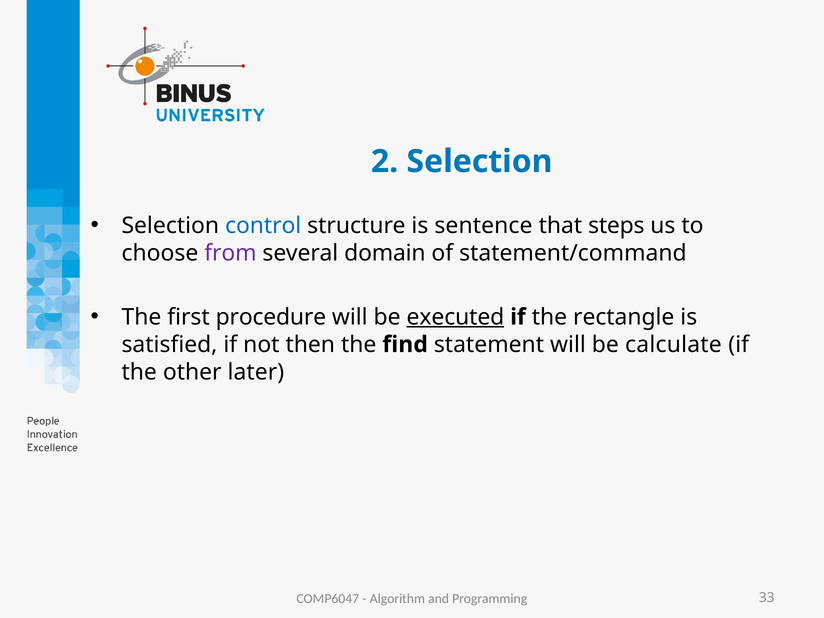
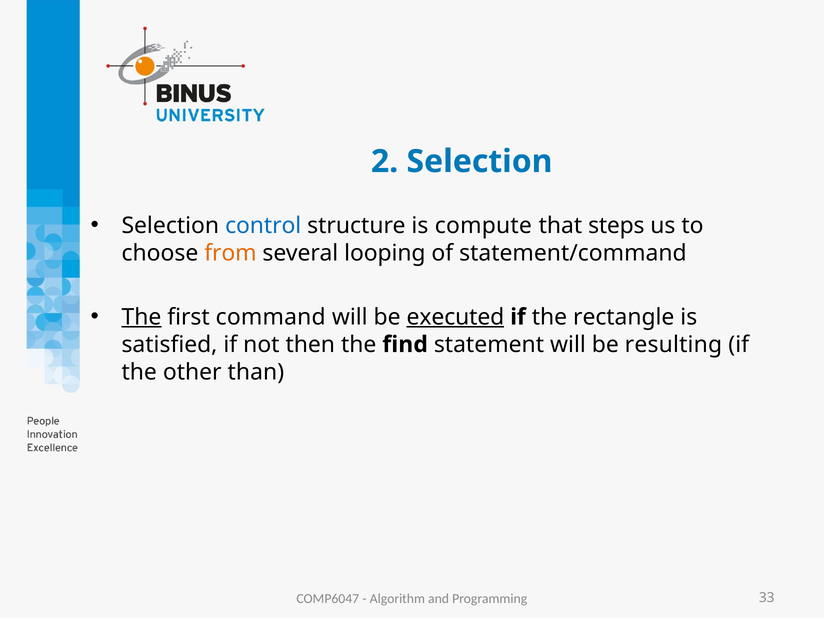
sentence: sentence -> compute (483, 225)
from colour: purple -> orange (230, 253)
domain: domain -> looping (385, 253)
The underline: none -> present (141, 317)
procedure: procedure -> command (271, 317)
calculate: calculate -> resulting (673, 345)
later: later -> than (256, 372)
